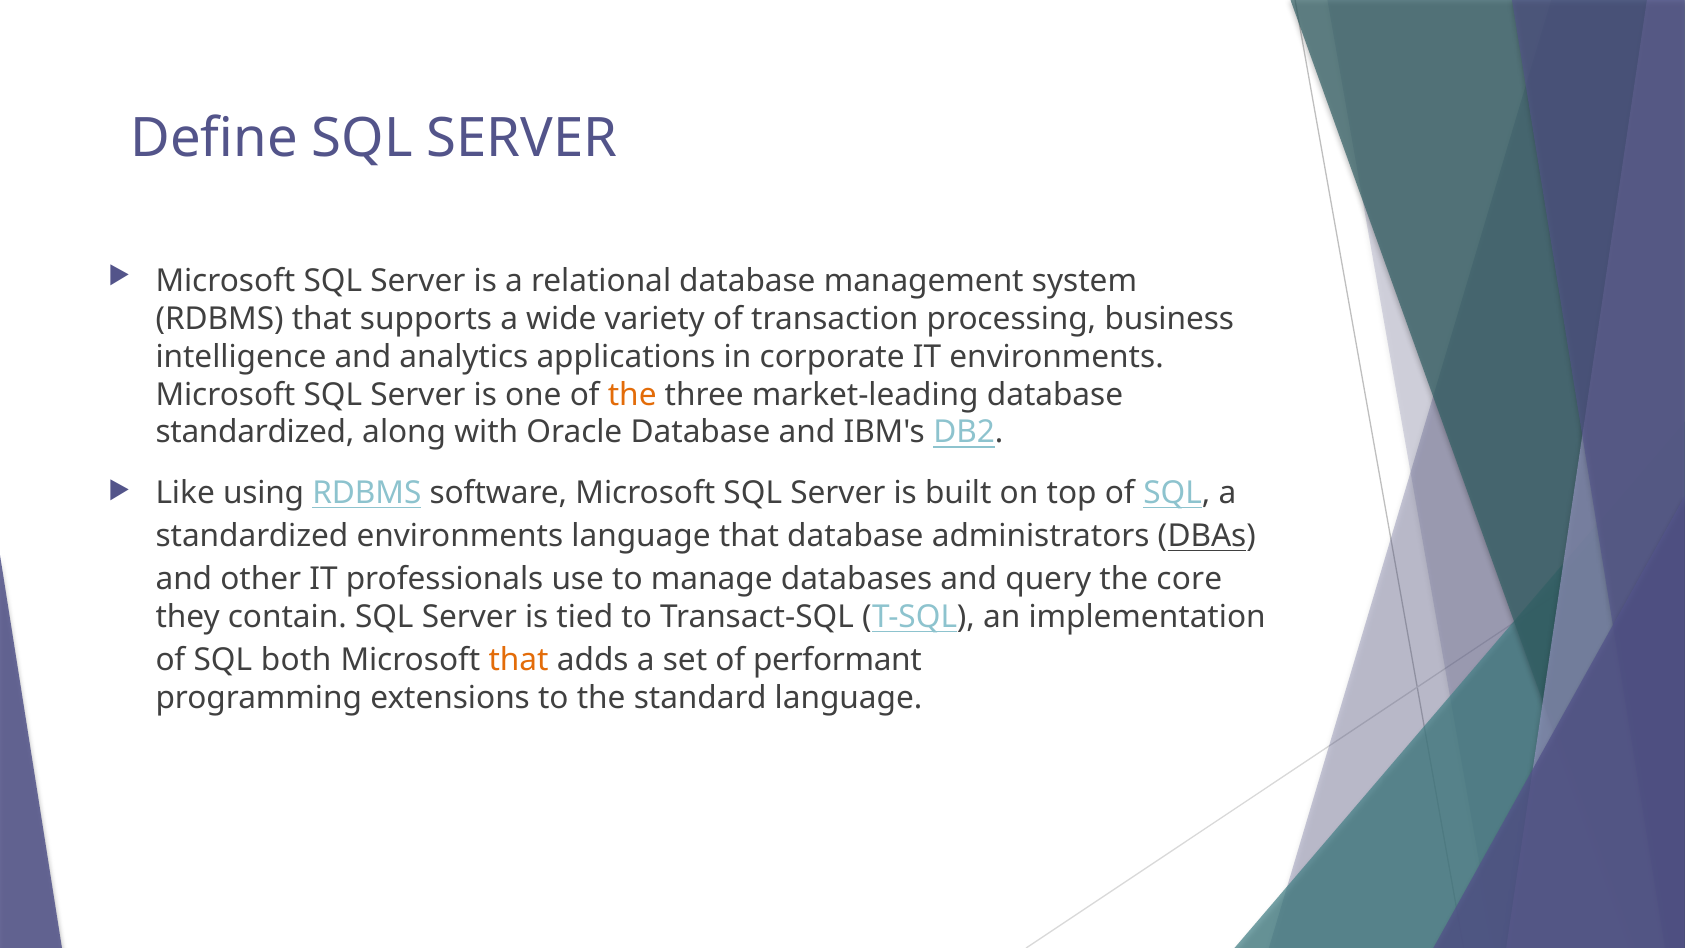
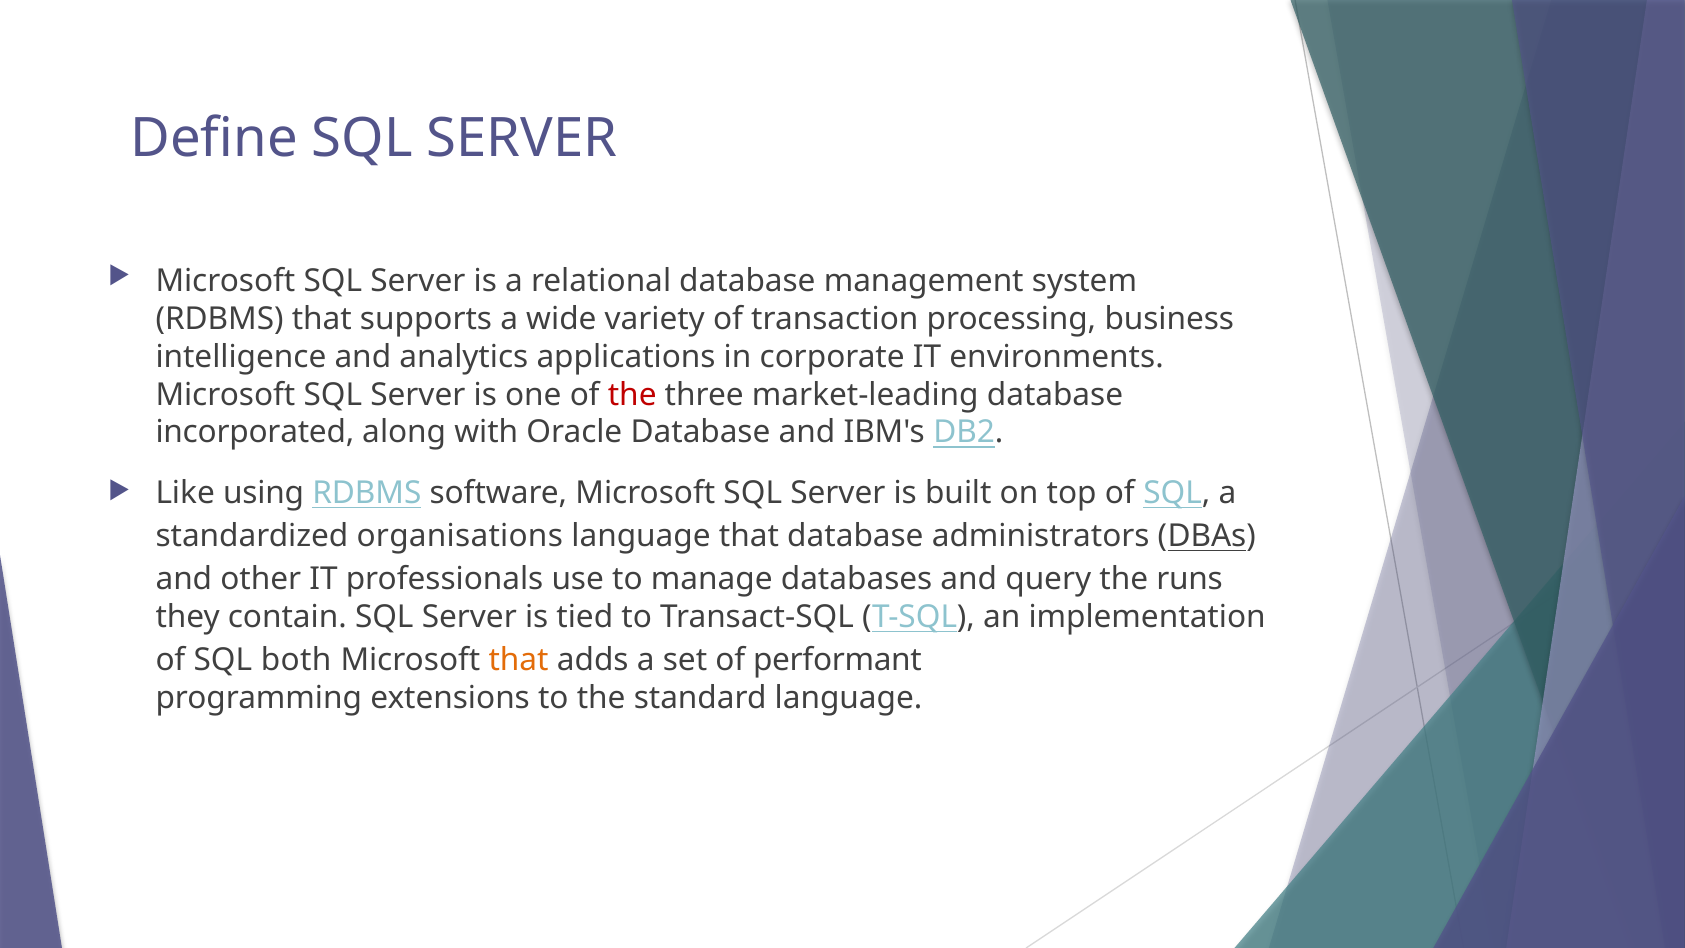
the colour: orange -> red (632, 395)
standardized: standardized -> incorporated (255, 432)
standardized environments: environments -> organisations (460, 536)
core: core -> runs (1190, 579)
